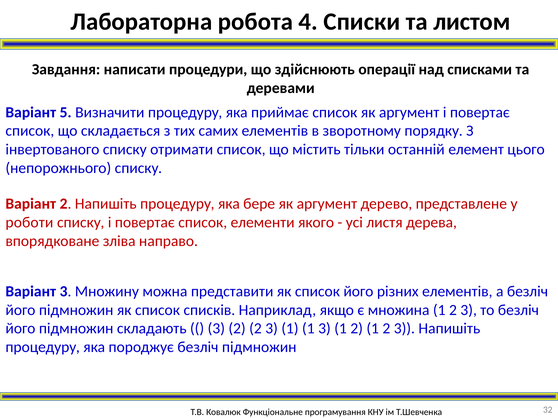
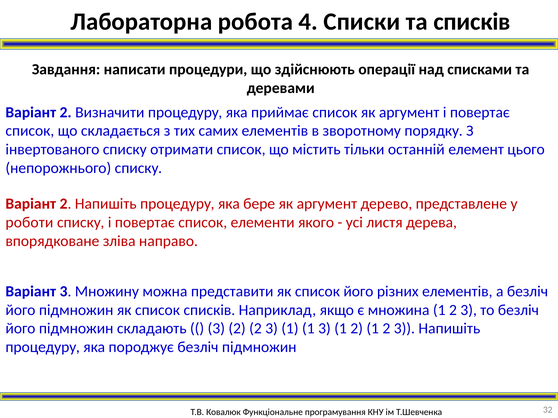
та листом: листом -> списків (472, 22)
5: 5 -> 2 (66, 112)
